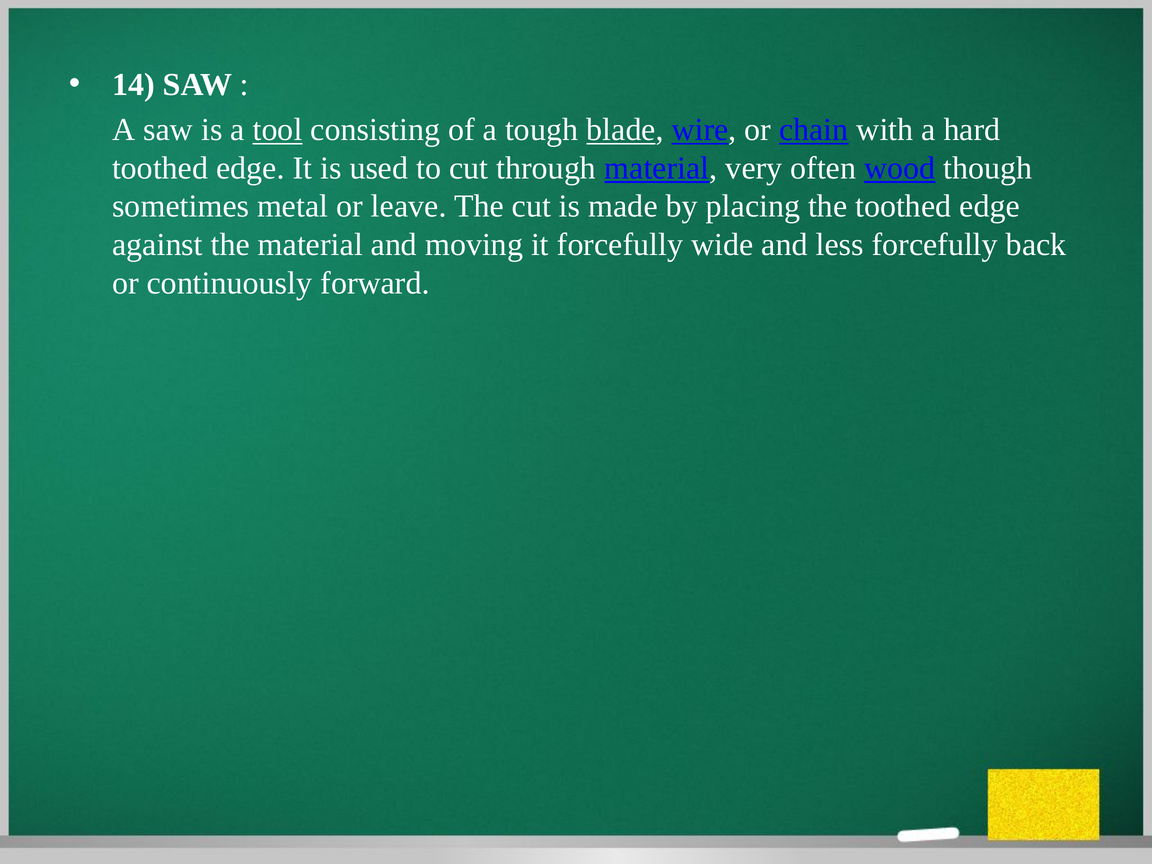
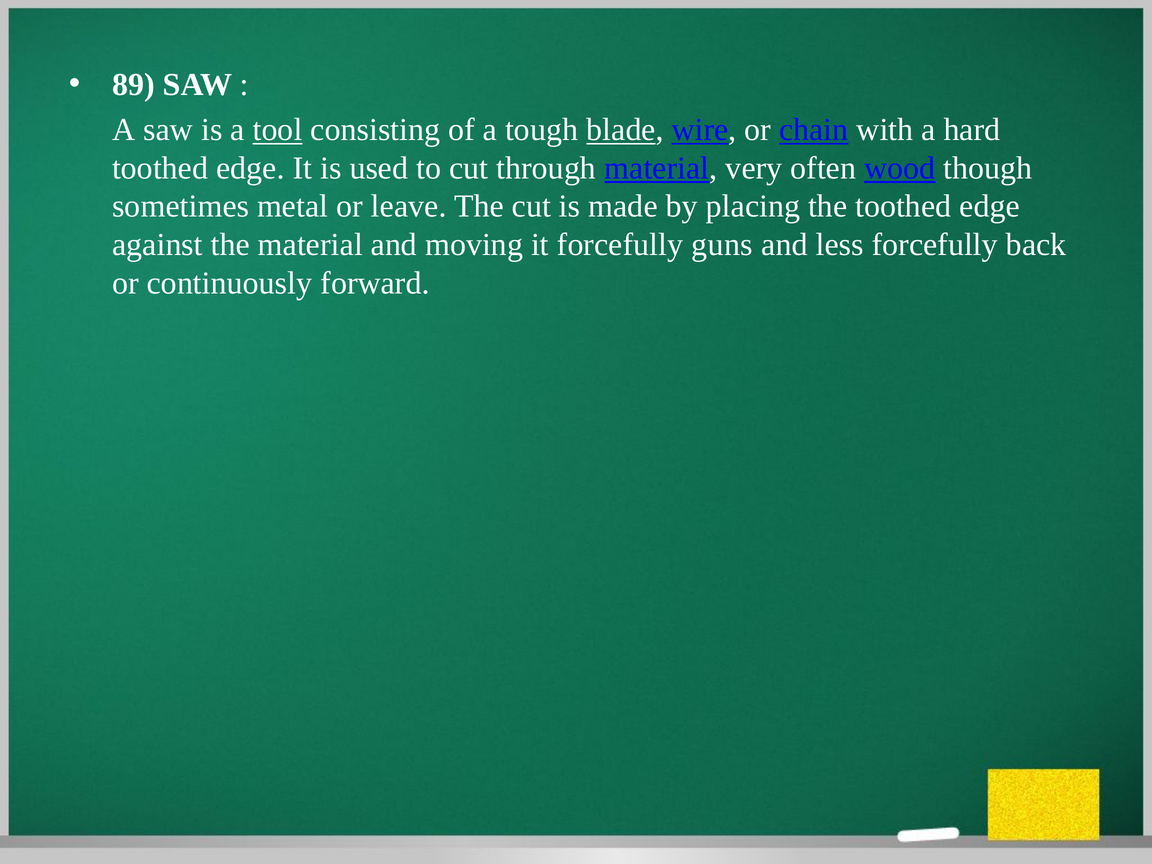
14: 14 -> 89 (134, 85)
wide: wide -> guns (722, 245)
